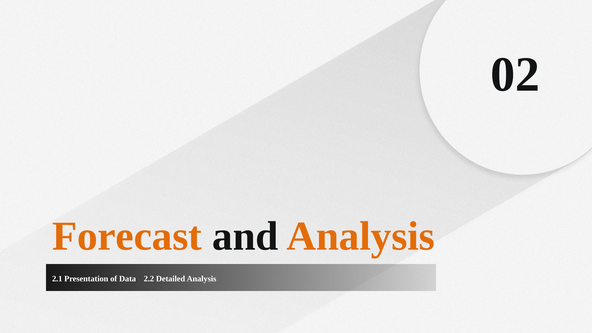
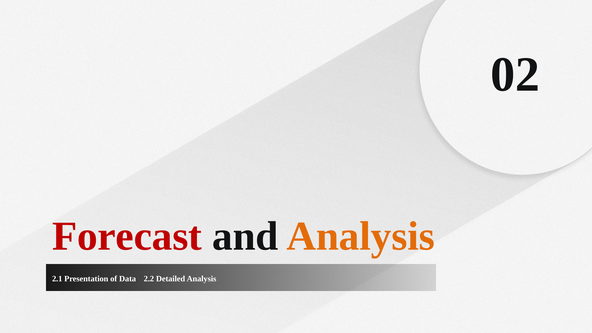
Forecast colour: orange -> red (127, 236)
